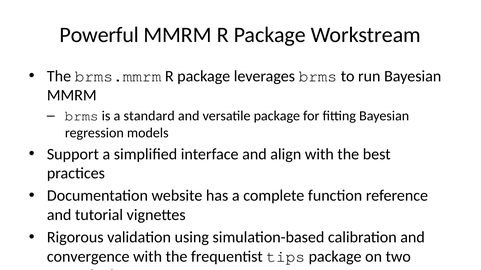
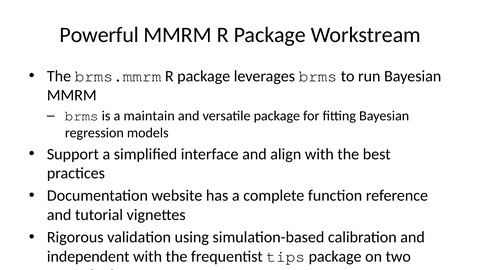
standard: standard -> maintain (149, 116)
convergence: convergence -> independent (88, 257)
